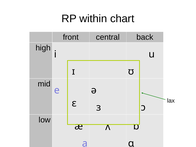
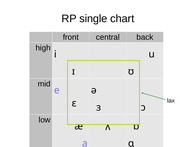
within: within -> single (93, 19)
